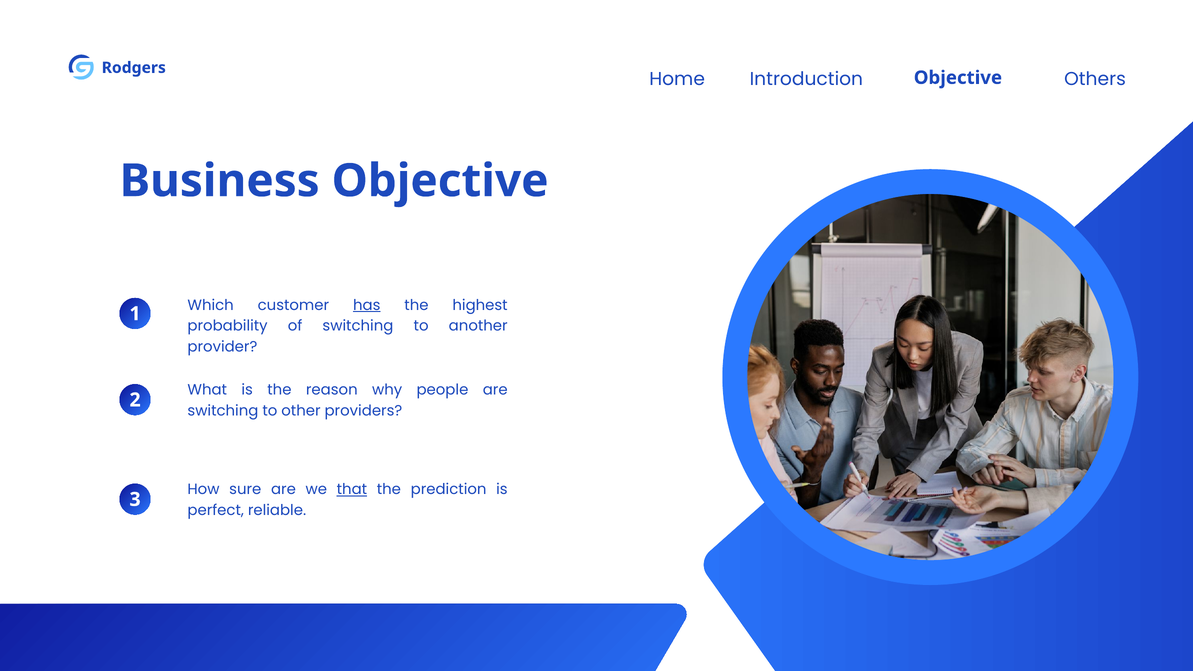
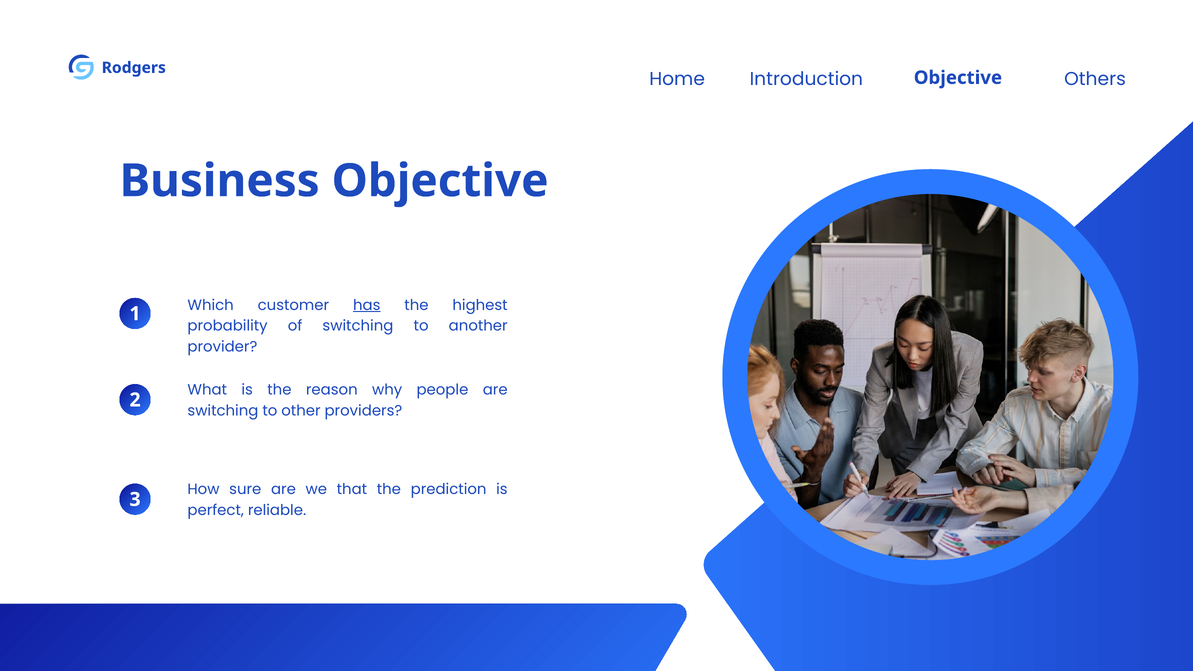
that underline: present -> none (352, 489)
